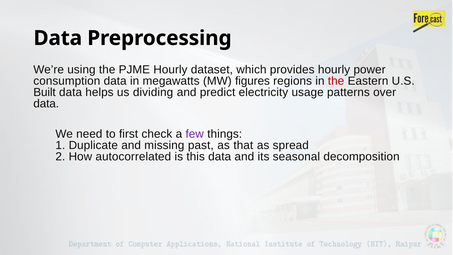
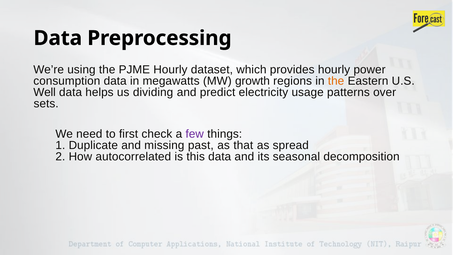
figures: figures -> growth (252, 81)
the colour: red -> orange (336, 81)
Built: Built -> Well (45, 92)
data: data -> sets (46, 104)
